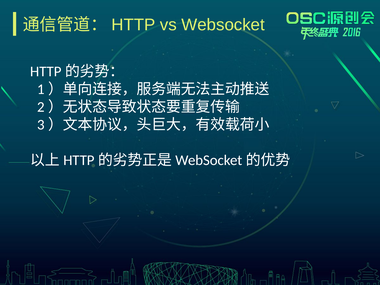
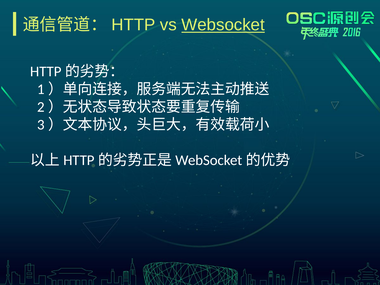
Websocket underline: none -> present (223, 25)
